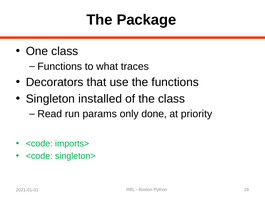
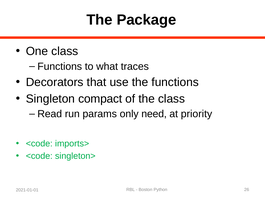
installed: installed -> compact (100, 99)
done: done -> need (154, 114)
